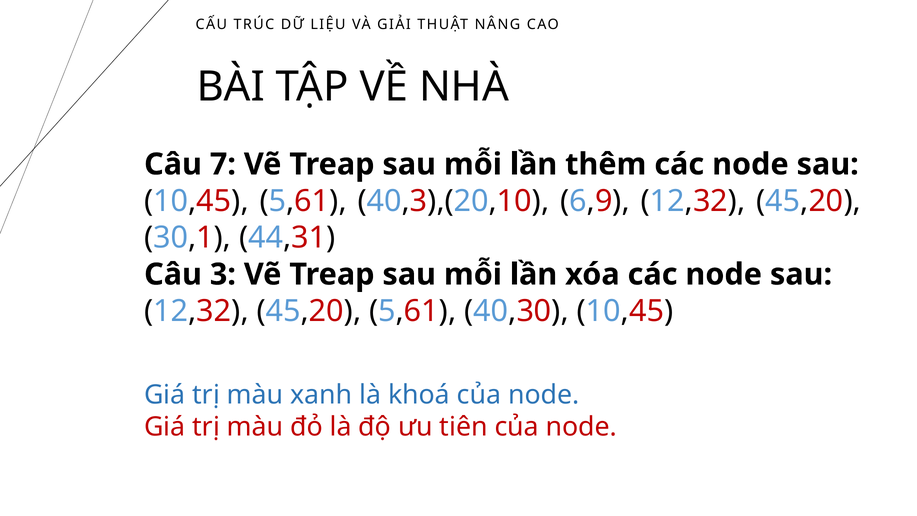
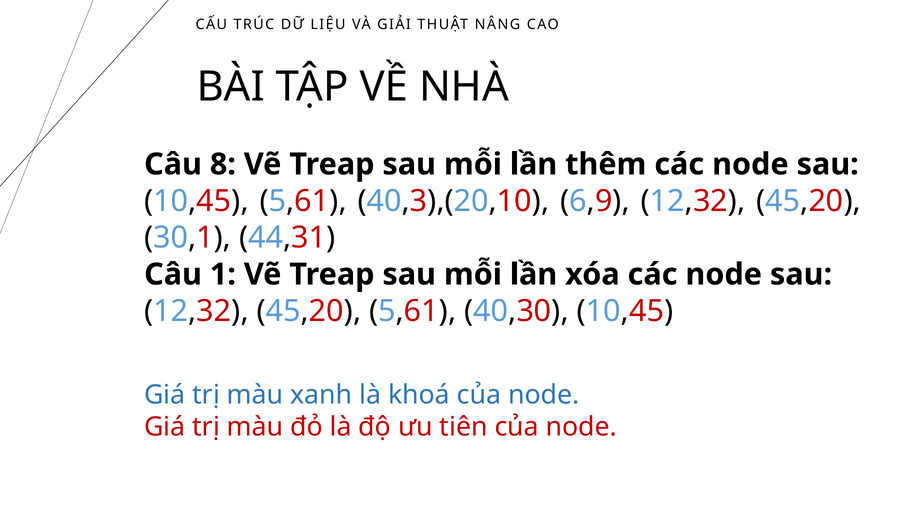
7: 7 -> 8 (223, 164)
3: 3 -> 1 (223, 274)
